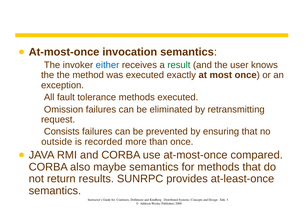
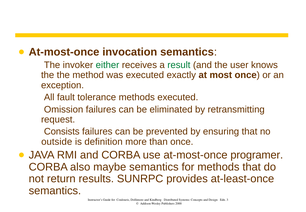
either colour: blue -> green (108, 65)
recorded: recorded -> definition (104, 142)
compared: compared -> programer (257, 155)
